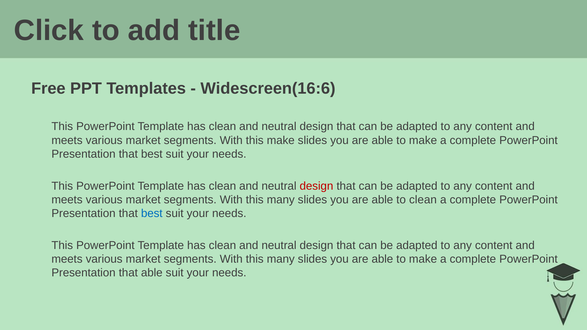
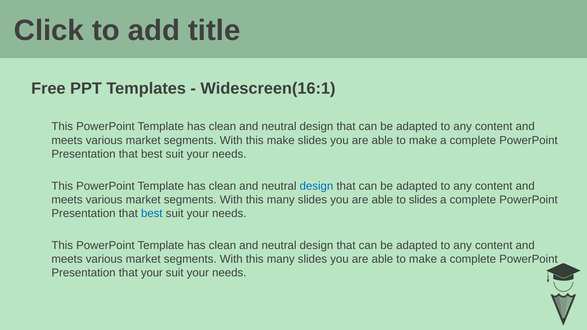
Widescreen(16:6: Widescreen(16:6 -> Widescreen(16:1 (268, 89)
design colour: red -> blue (316, 186)
to clean: clean -> slides (423, 200)
that able: able -> your (152, 273)
